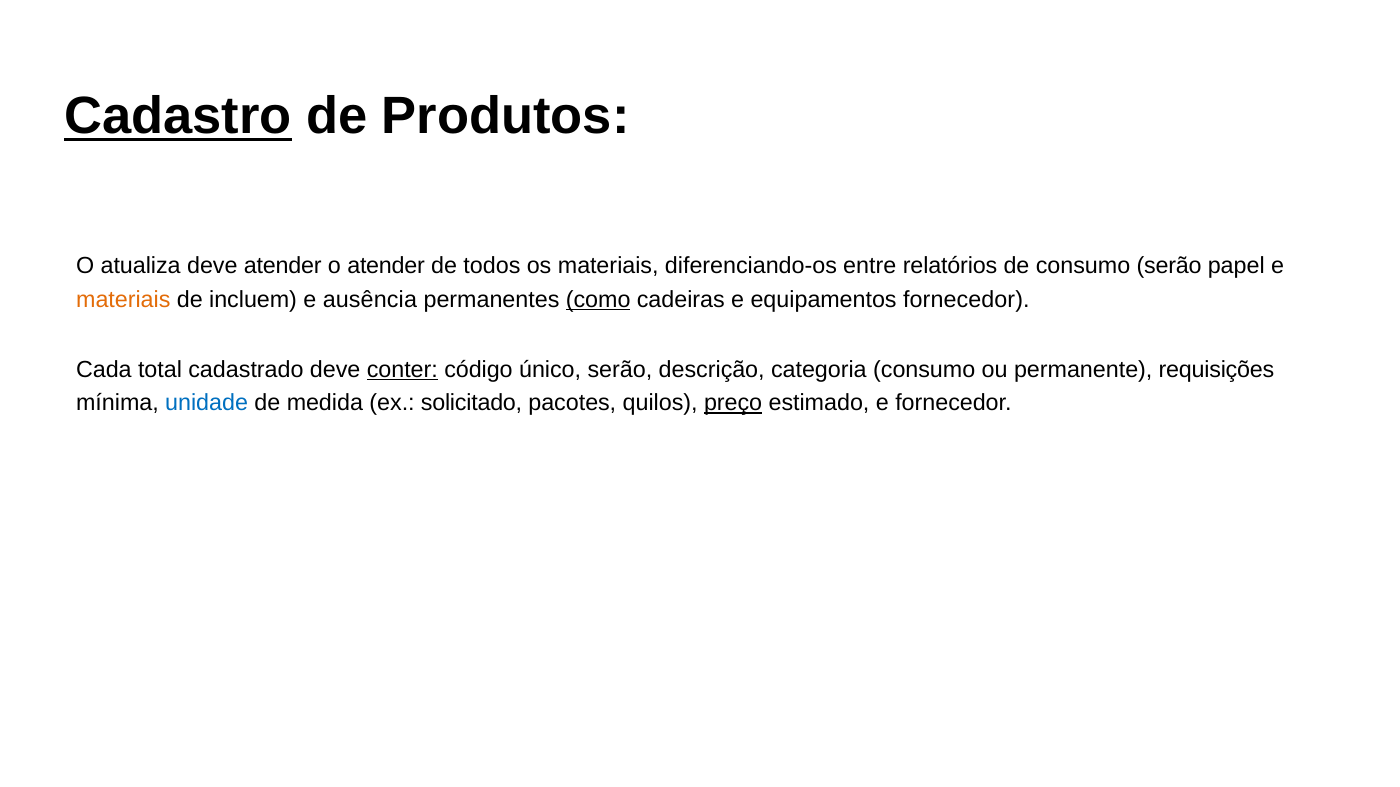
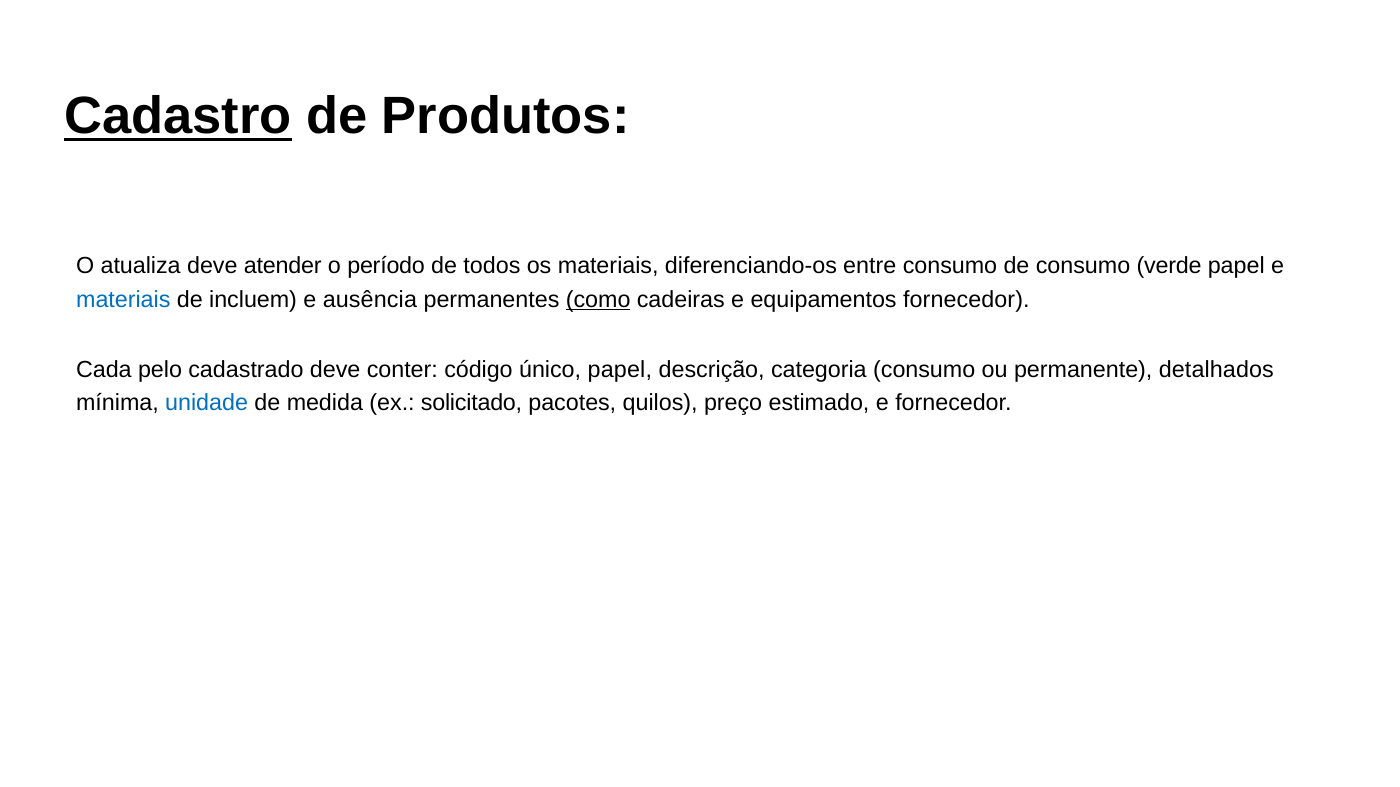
o atender: atender -> período (386, 266)
entre relatórios: relatórios -> consumo (950, 266)
consumo serão: serão -> verde (1169, 266)
materiais colour: orange -> blue (123, 300)
total: total -> pelo (160, 370)
conter underline: present -> none (402, 370)
único serão: serão -> papel (620, 370)
requisições: requisições -> detalhados (1216, 370)
preço underline: present -> none (733, 403)
